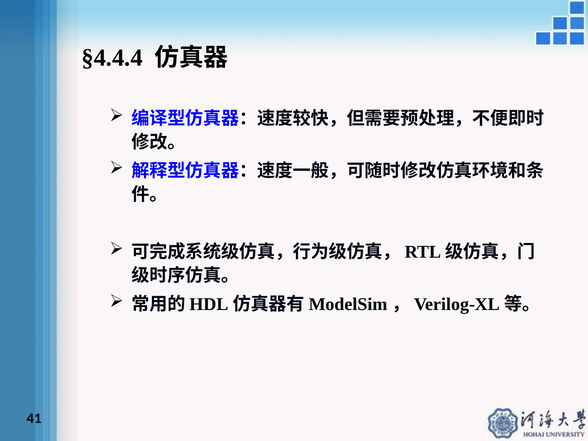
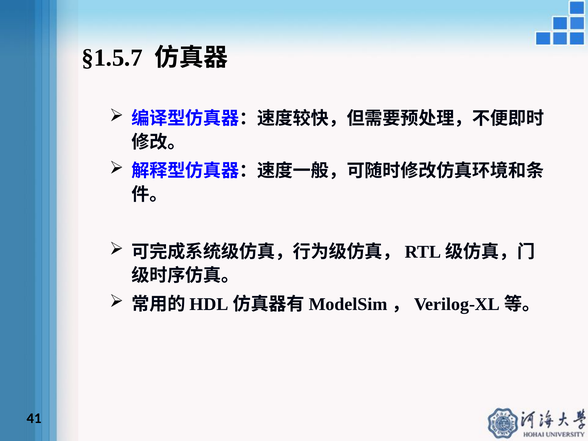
§4.4.4: §4.4.4 -> §1.5.7 (112, 58)
